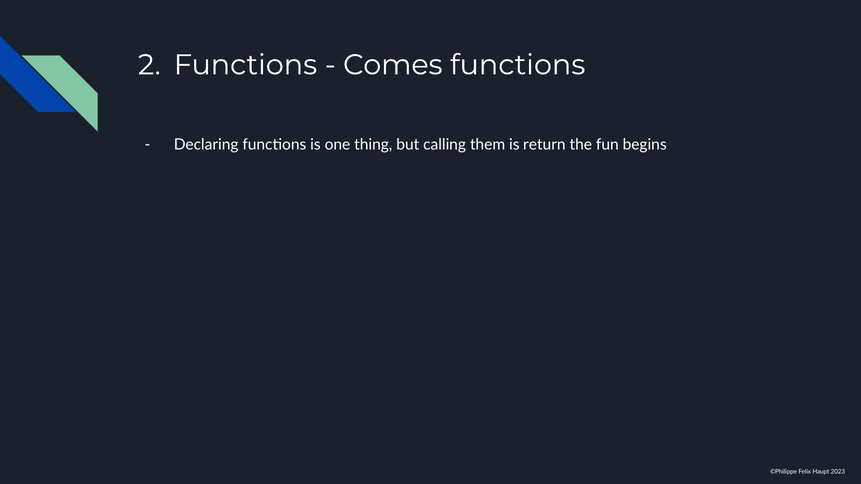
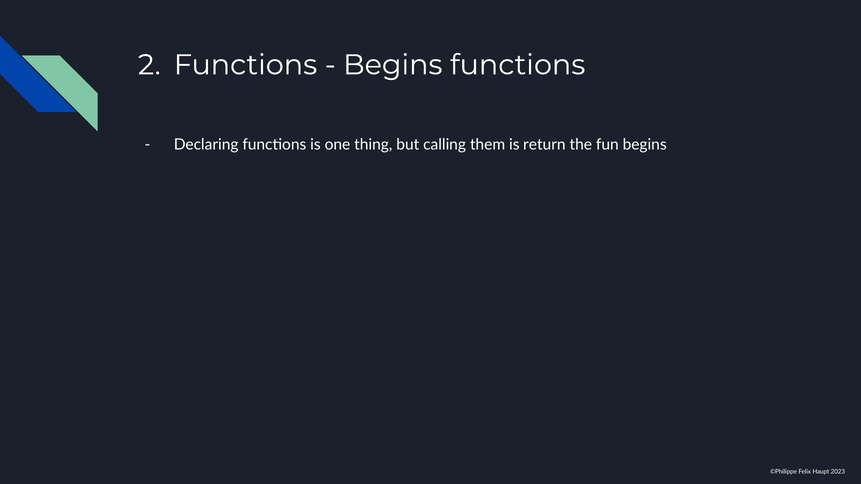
Comes: Comes -> Begins (393, 65)
